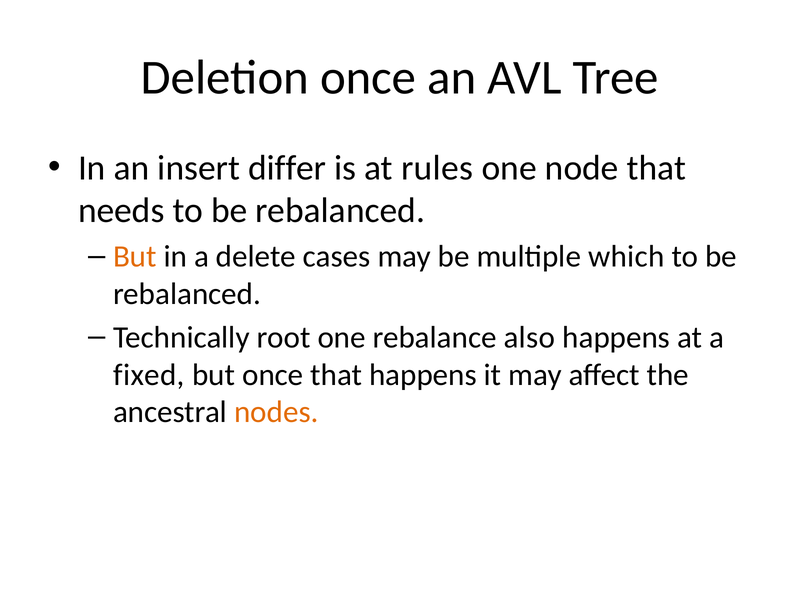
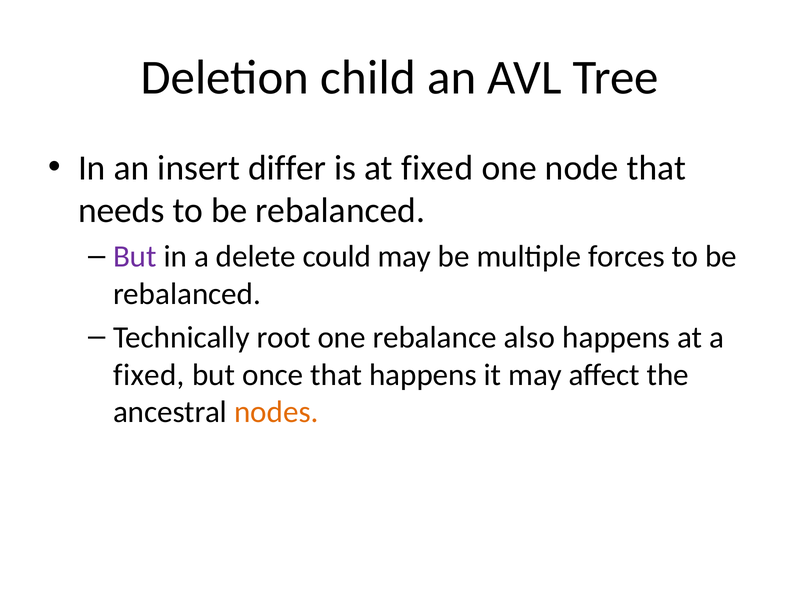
Deletion once: once -> child (368, 77)
at rules: rules -> fixed (437, 168)
But colour: orange -> purple (135, 256)
cases: cases -> could (337, 256)
which: which -> forces (626, 256)
